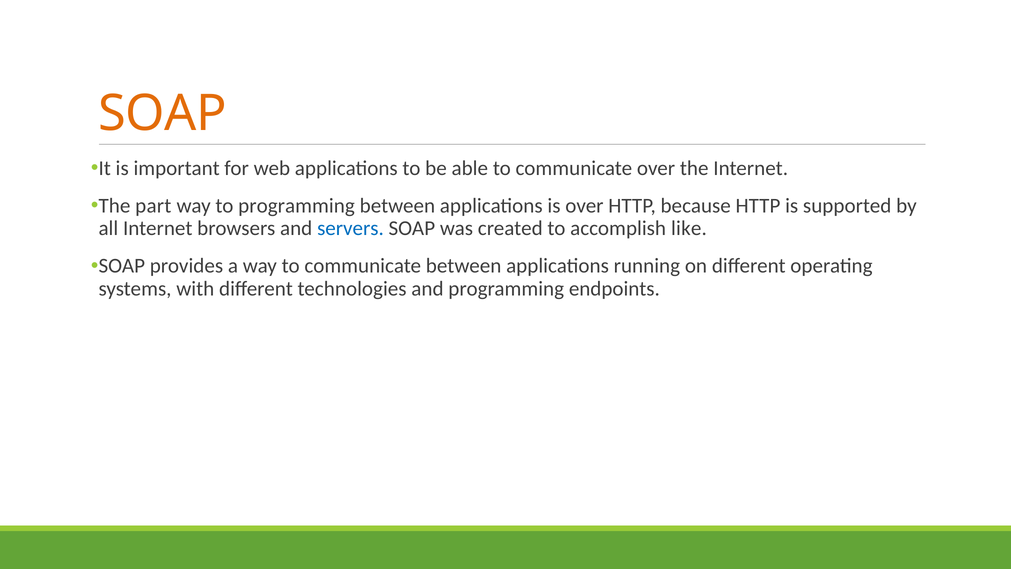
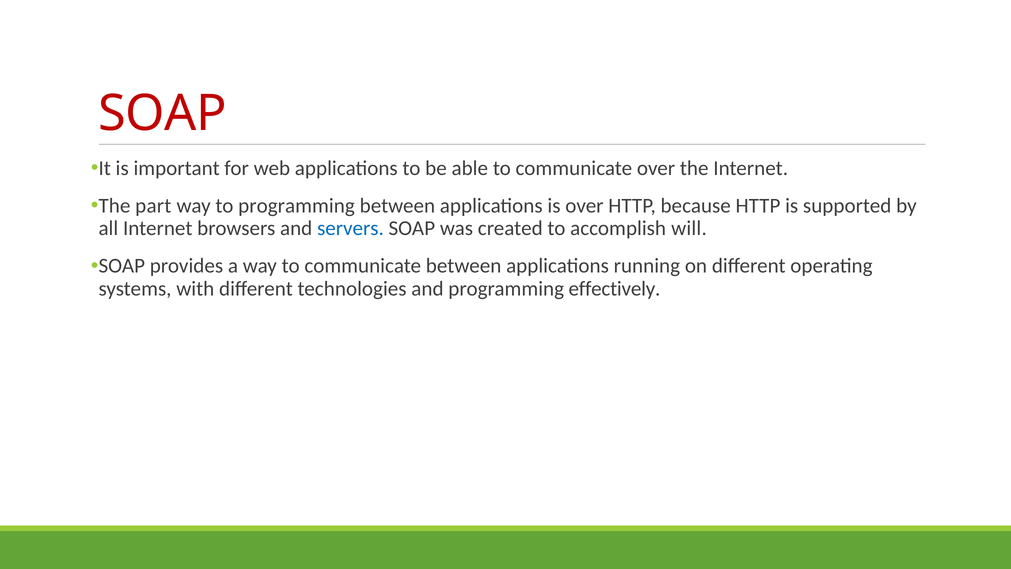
SOAP colour: orange -> red (163, 113)
like: like -> will (689, 228)
endpoints: endpoints -> effectively (614, 289)
